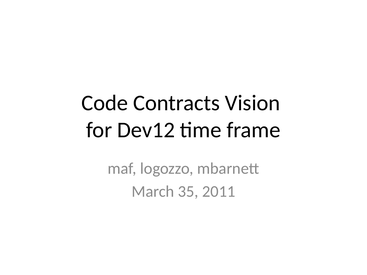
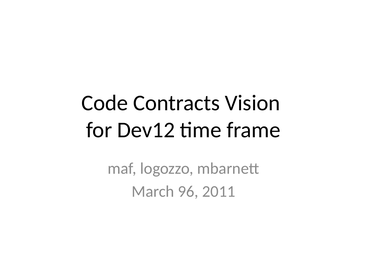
35: 35 -> 96 (188, 192)
